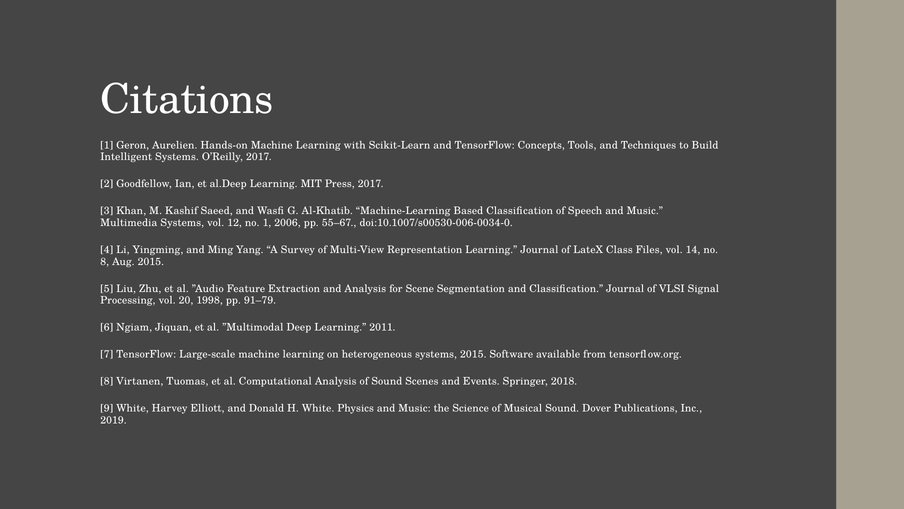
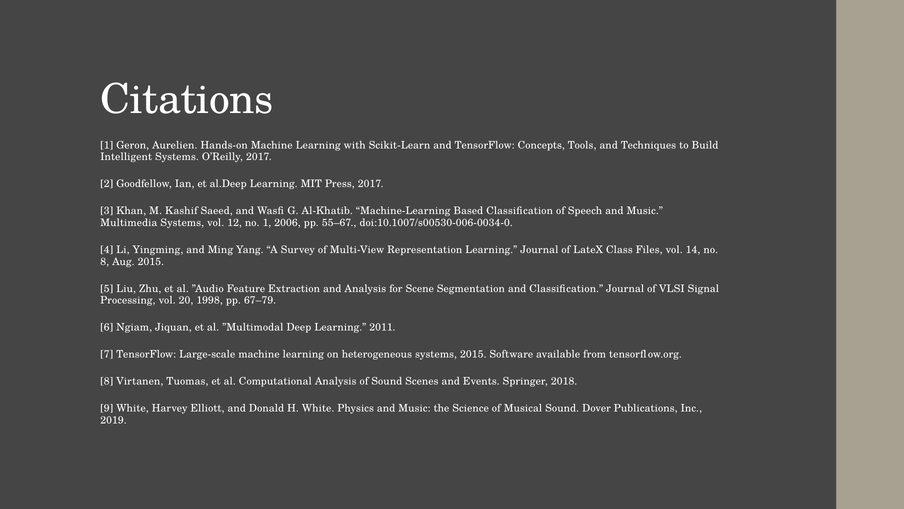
91–79: 91–79 -> 67–79 (260, 300)
